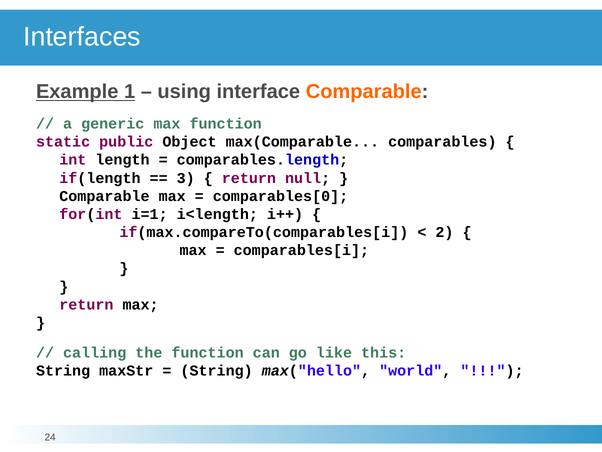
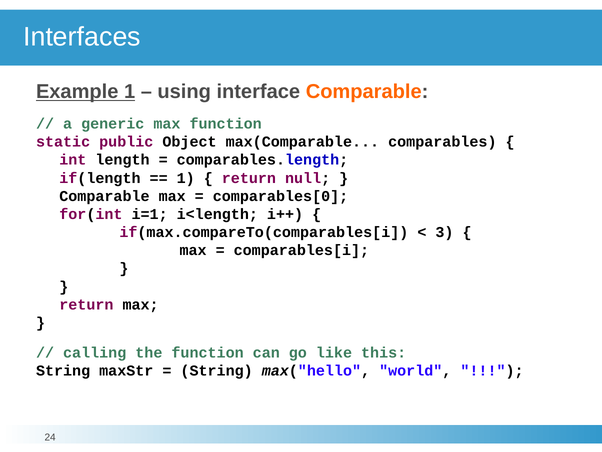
3: 3 -> 1 (186, 178)
2: 2 -> 3 (444, 232)
